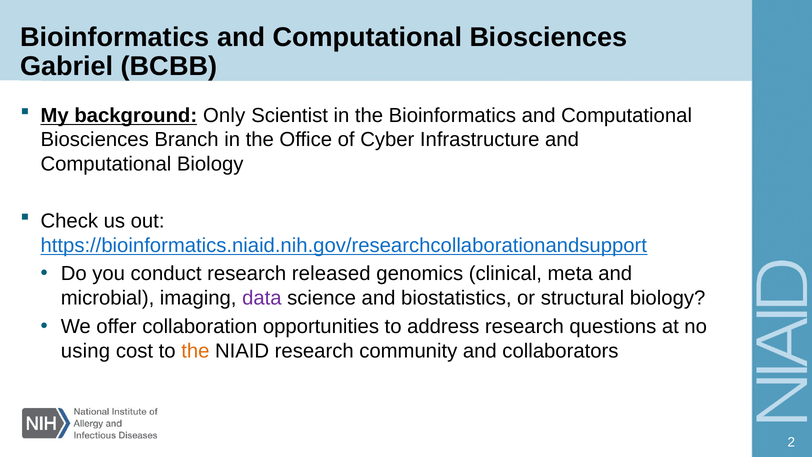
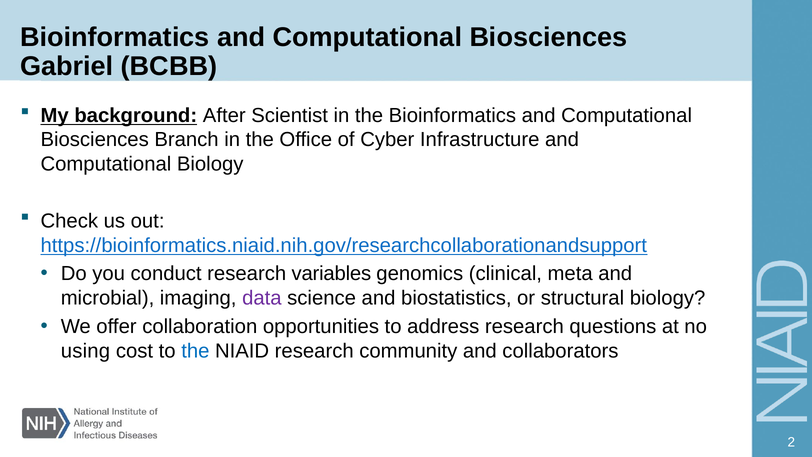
Only: Only -> After (224, 115)
released: released -> variables (331, 274)
the colour: orange -> blue (195, 351)
